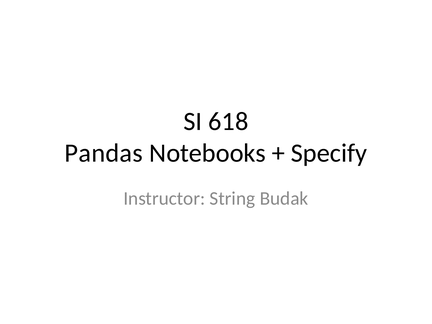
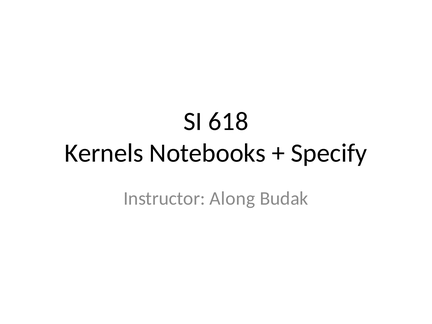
Pandas: Pandas -> Kernels (104, 153)
String: String -> Along (232, 199)
